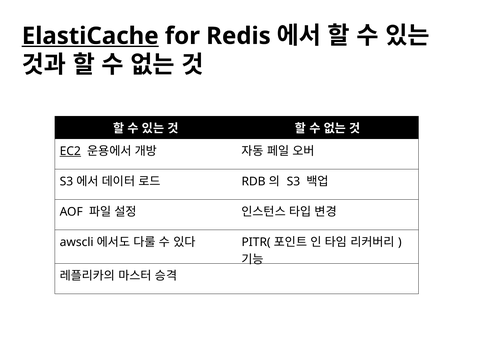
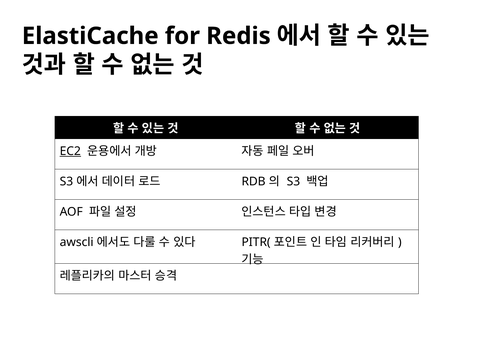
ElastiCache underline: present -> none (90, 36)
